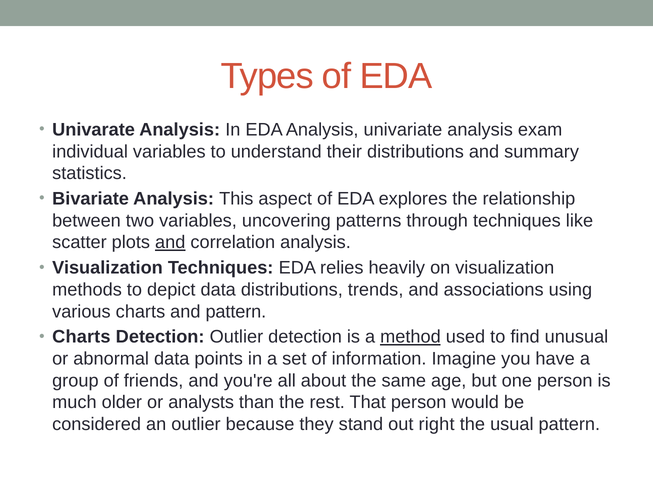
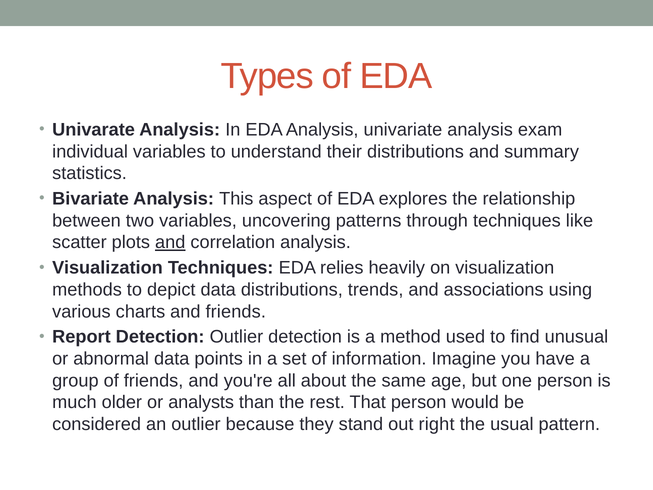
and pattern: pattern -> friends (236, 311)
Charts: Charts -> Report (81, 337)
method underline: present -> none (410, 337)
